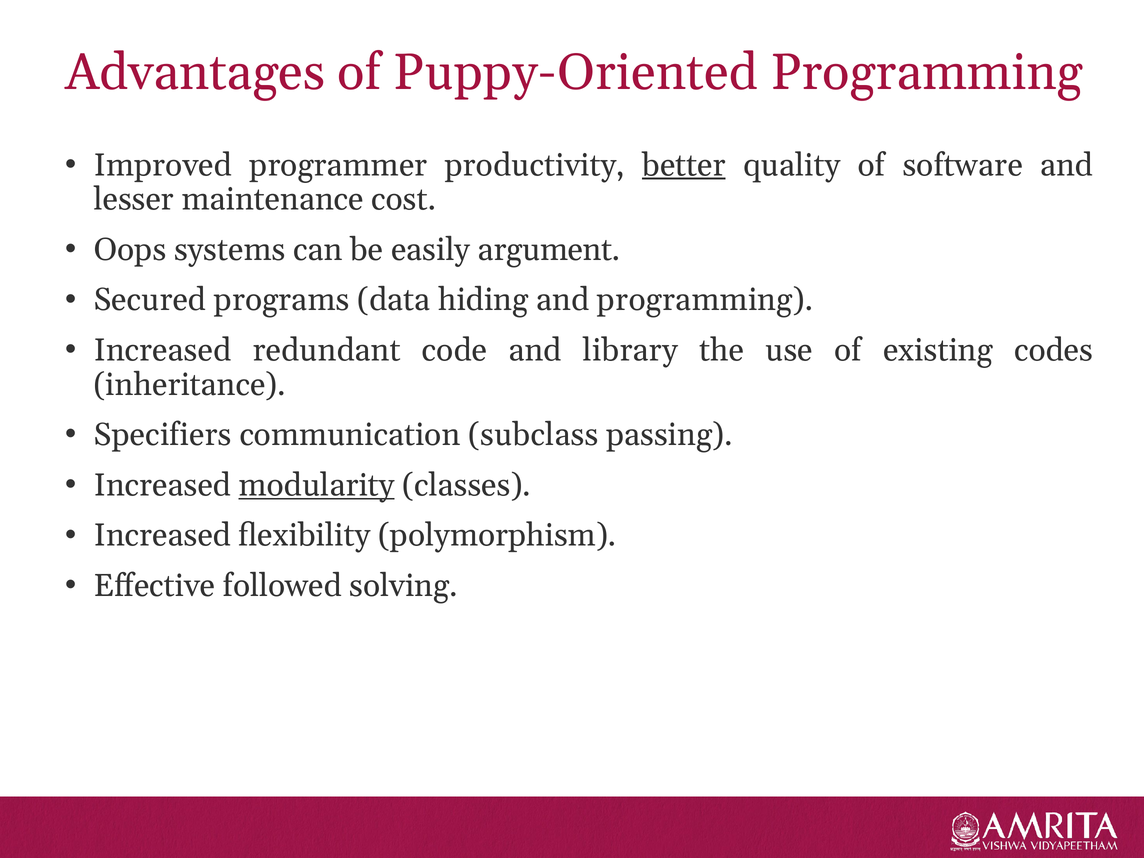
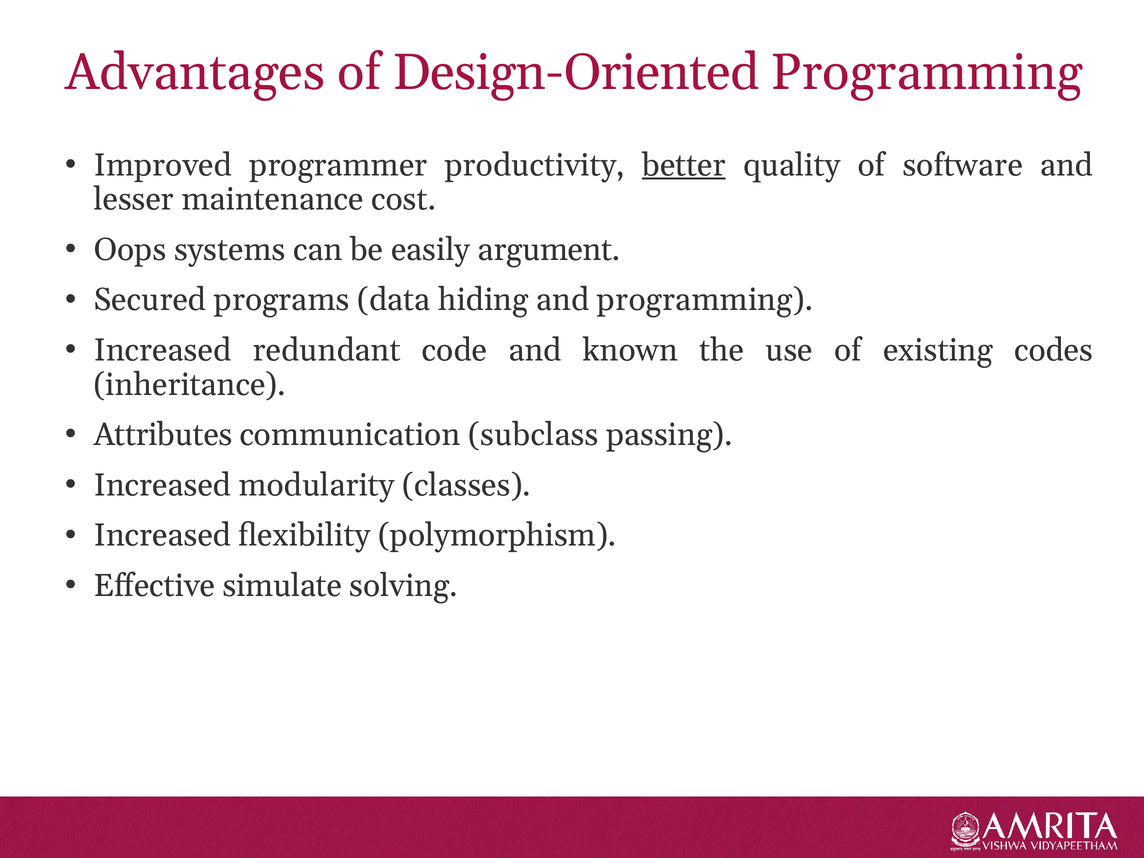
Puppy-Oriented: Puppy-Oriented -> Design-Oriented (576, 72)
library: library -> known (630, 350)
Specifiers: Specifiers -> Attributes (163, 435)
modularity underline: present -> none (317, 485)
followed: followed -> simulate (282, 586)
